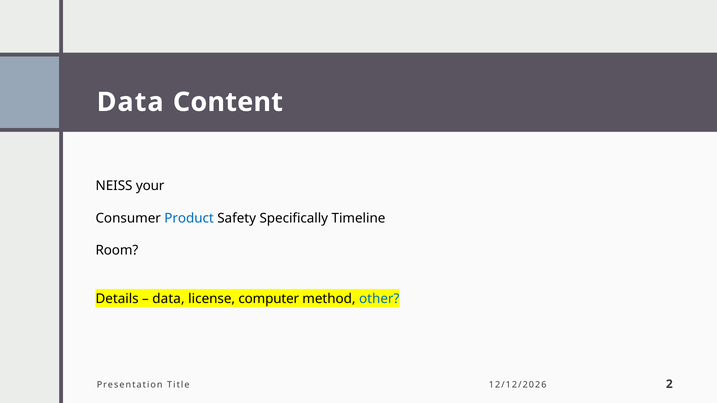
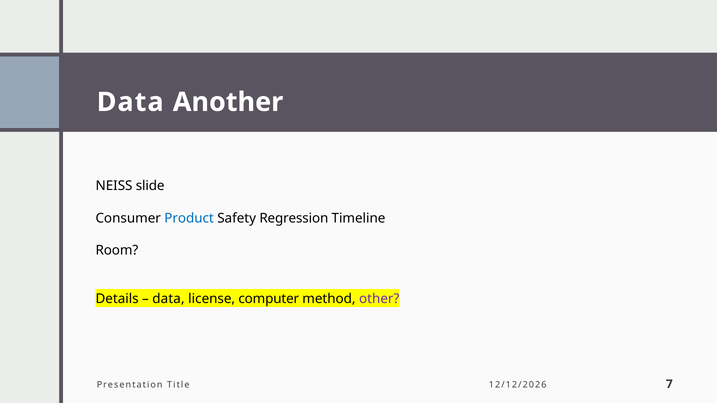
Content: Content -> Another (228, 102)
your: your -> slide (150, 186)
Specifically: Specifically -> Regression (294, 218)
other colour: blue -> purple (379, 299)
2: 2 -> 7 (669, 384)
